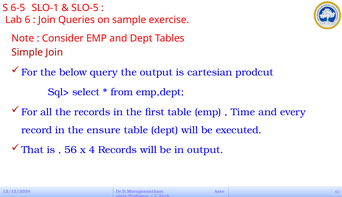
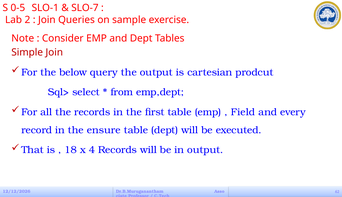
6-5: 6-5 -> 0-5 (18, 8)
SLO-5: SLO-5 -> SLO-7 (85, 8)
6: 6 -> 2 (27, 20)
Time: Time -> Field (243, 112)
56: 56 -> 18 (71, 150)
